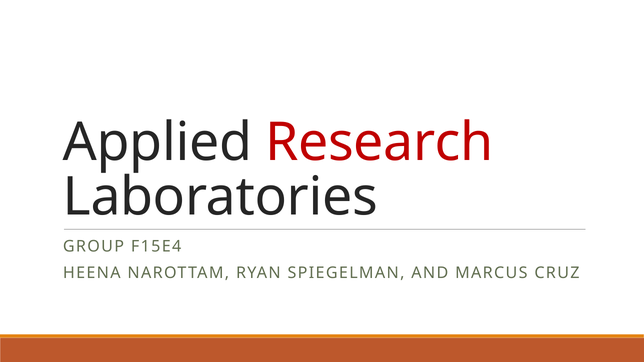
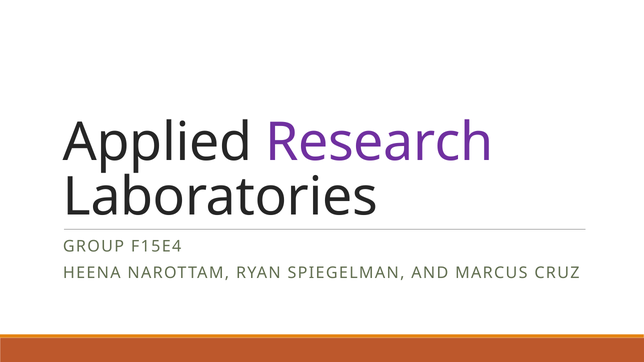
Research colour: red -> purple (379, 143)
